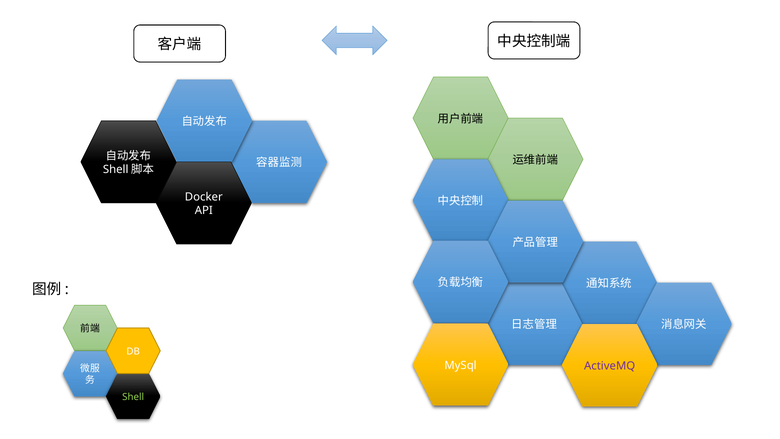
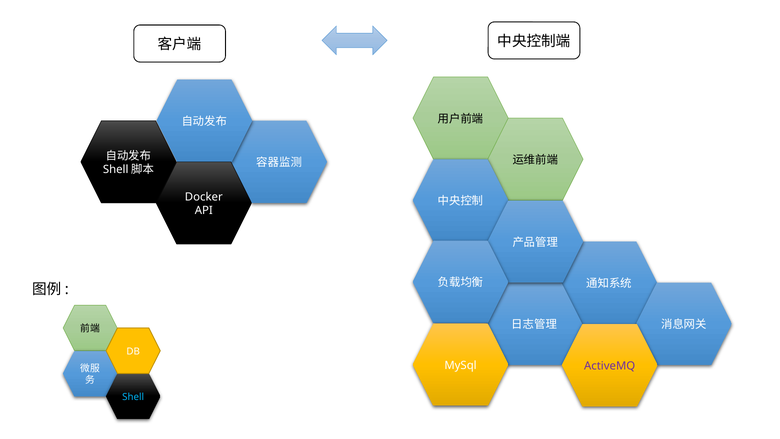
Shell colour: light green -> light blue (133, 397)
